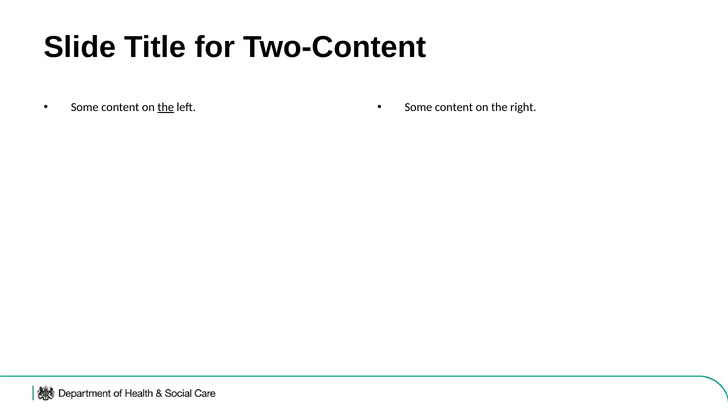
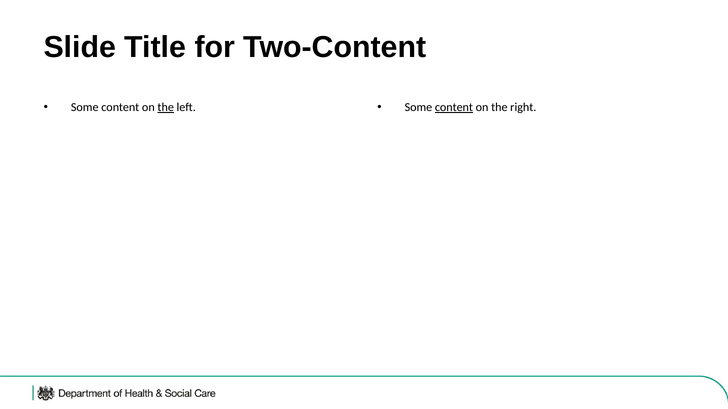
content underline: none -> present (454, 107)
